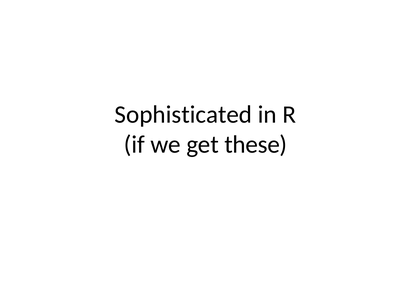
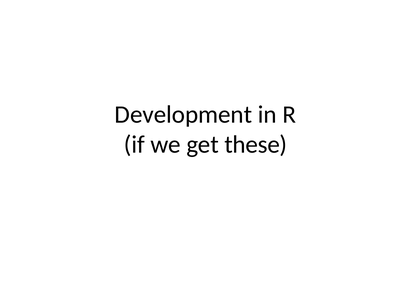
Sophisticated: Sophisticated -> Development (183, 115)
